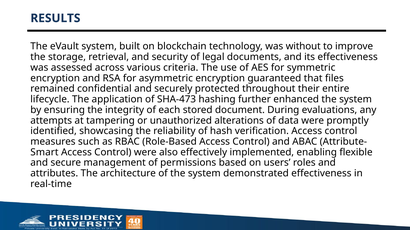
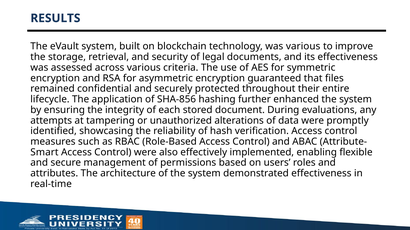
was without: without -> various (303, 47)
SHA-473: SHA-473 -> SHA-856 (177, 100)
